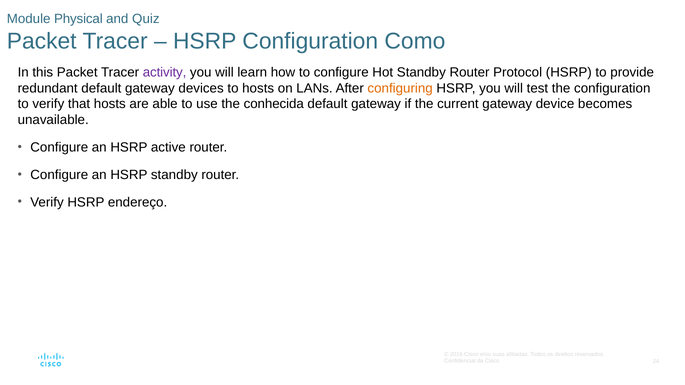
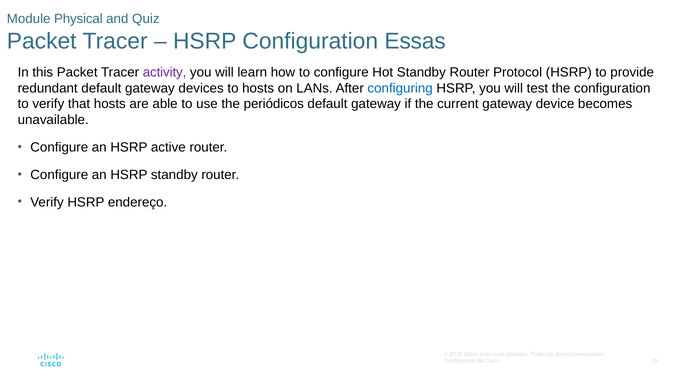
Como: Como -> Essas (415, 41)
configuring colour: orange -> blue (400, 88)
conhecida: conhecida -> periódicos (274, 104)
